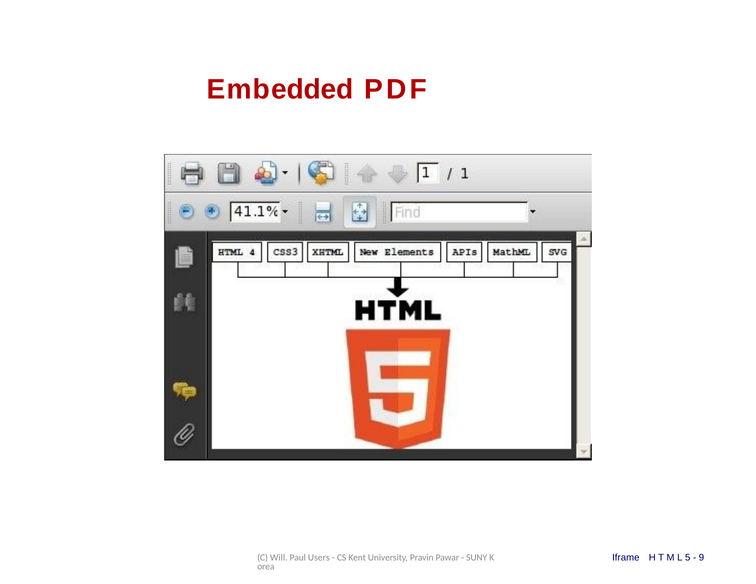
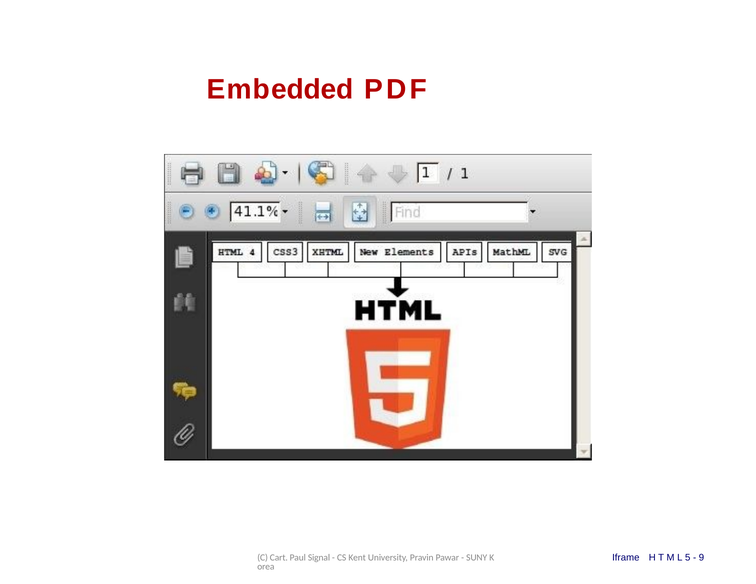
Will: Will -> Cart (279, 558)
Users: Users -> Signal (319, 558)
